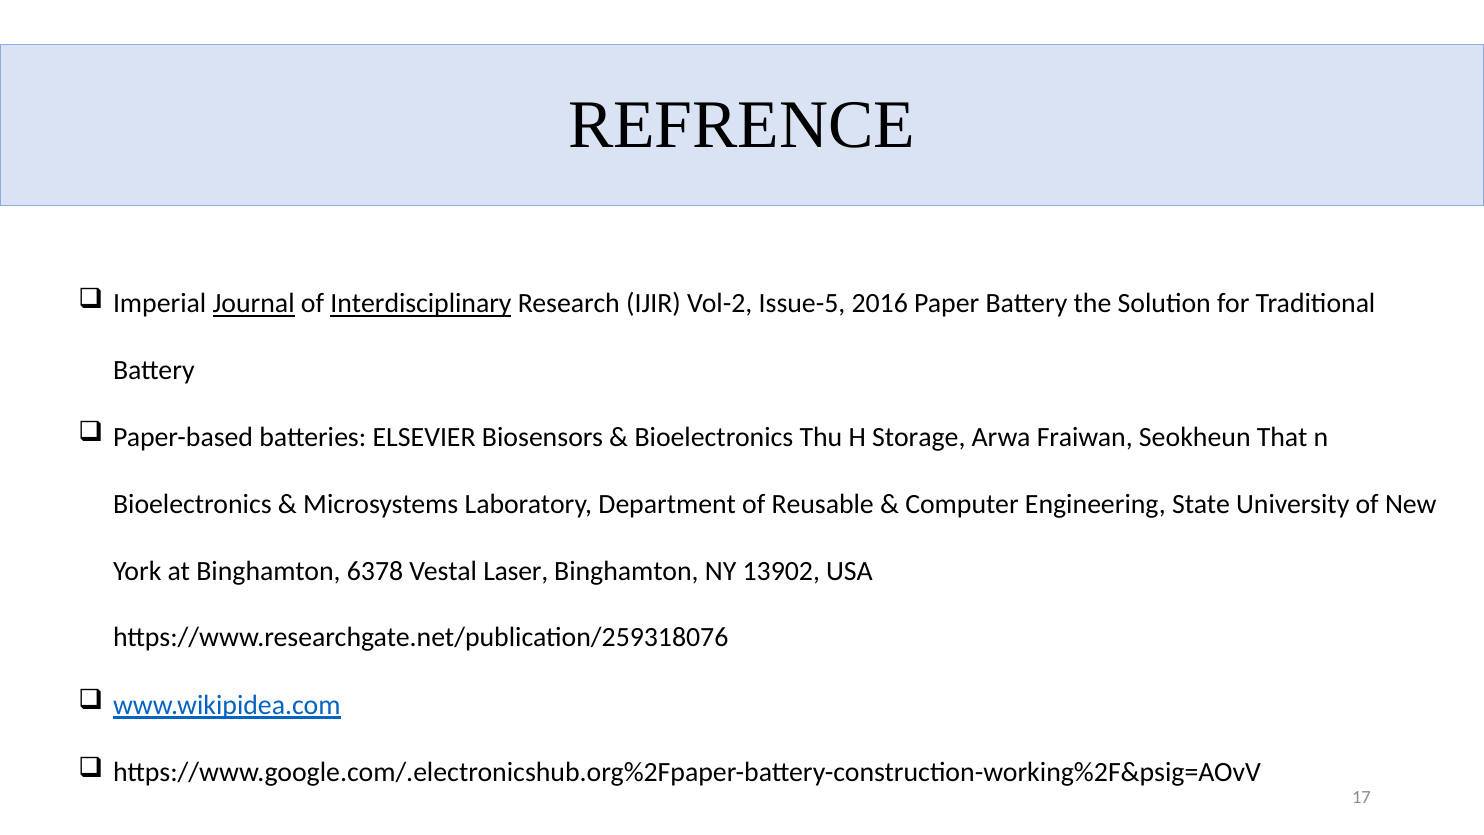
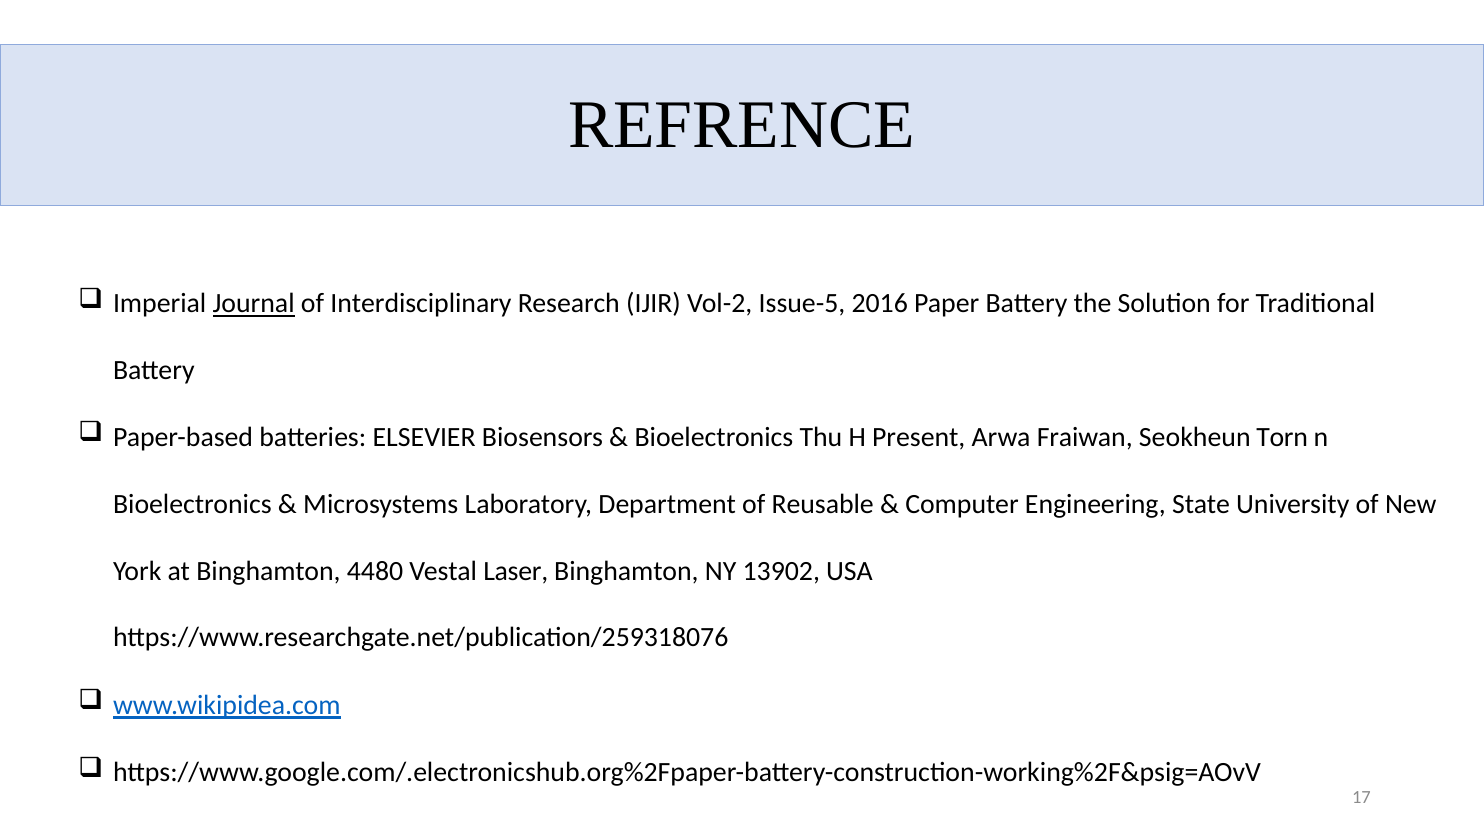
Interdisciplinary underline: present -> none (421, 304)
Storage: Storage -> Present (919, 437)
That: That -> Torn (1282, 437)
6378: 6378 -> 4480 (375, 571)
